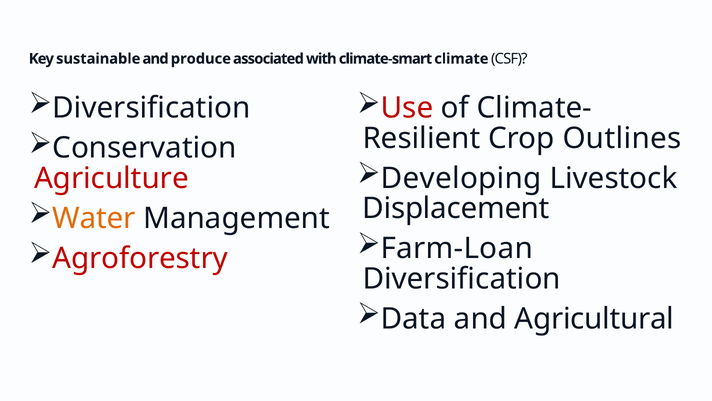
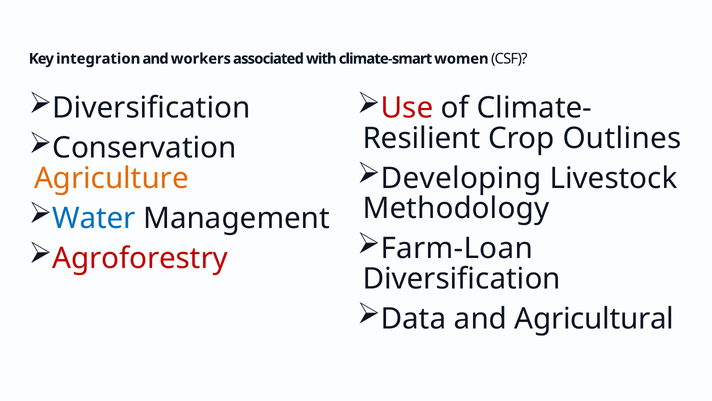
sustainable: sustainable -> integration (98, 59)
produce: produce -> workers (201, 59)
climate: climate -> women (461, 59)
Agriculture colour: red -> orange (111, 178)
Displacement: Displacement -> Methodology (456, 208)
Water colour: orange -> blue (94, 218)
